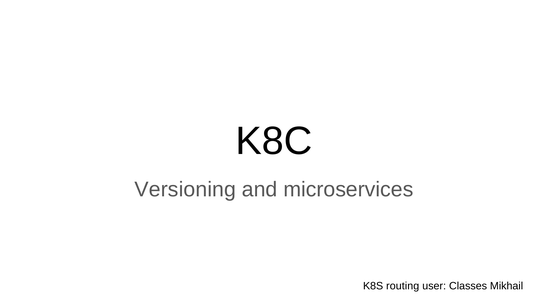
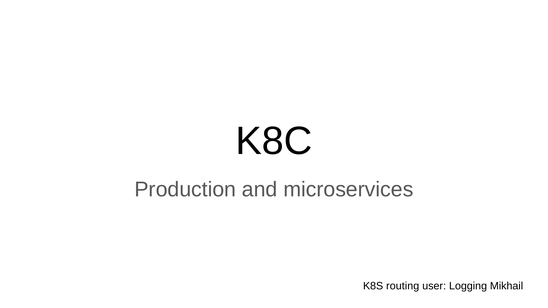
Versioning: Versioning -> Production (185, 190)
Classes: Classes -> Logging (468, 286)
